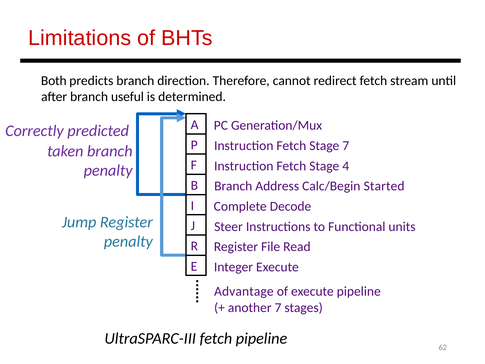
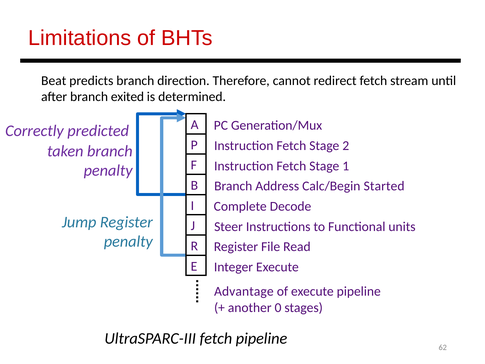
Both: Both -> Beat (54, 81)
useful: useful -> exited (127, 97)
Stage 7: 7 -> 2 (346, 146)
4: 4 -> 1 (346, 166)
another 7: 7 -> 0 (278, 308)
